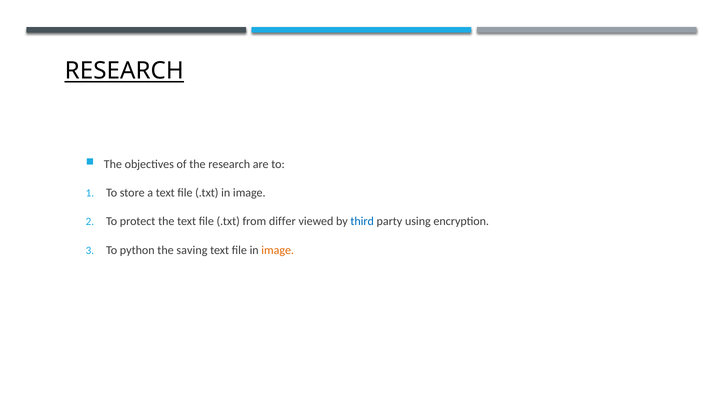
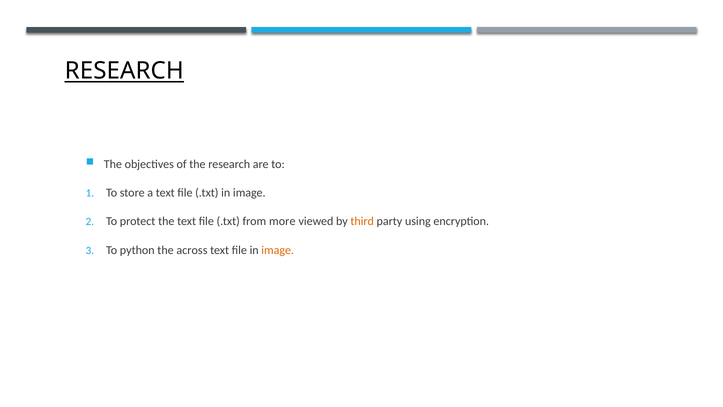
differ: differ -> more (282, 221)
third colour: blue -> orange (362, 221)
saving: saving -> across (192, 250)
